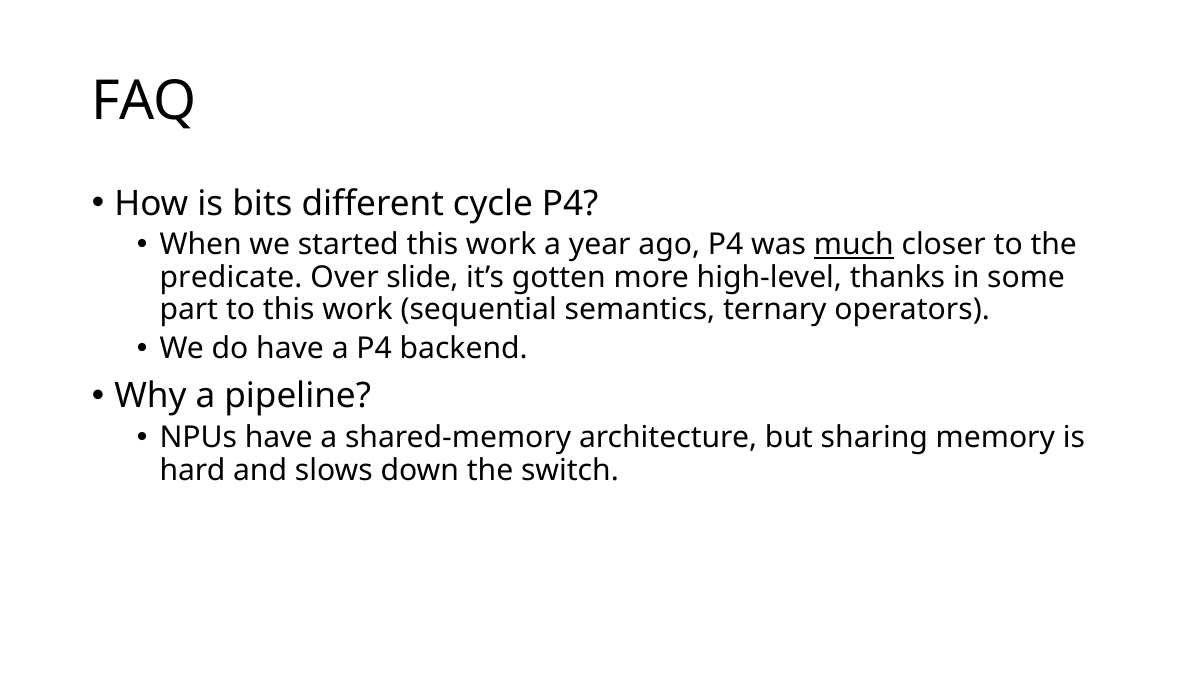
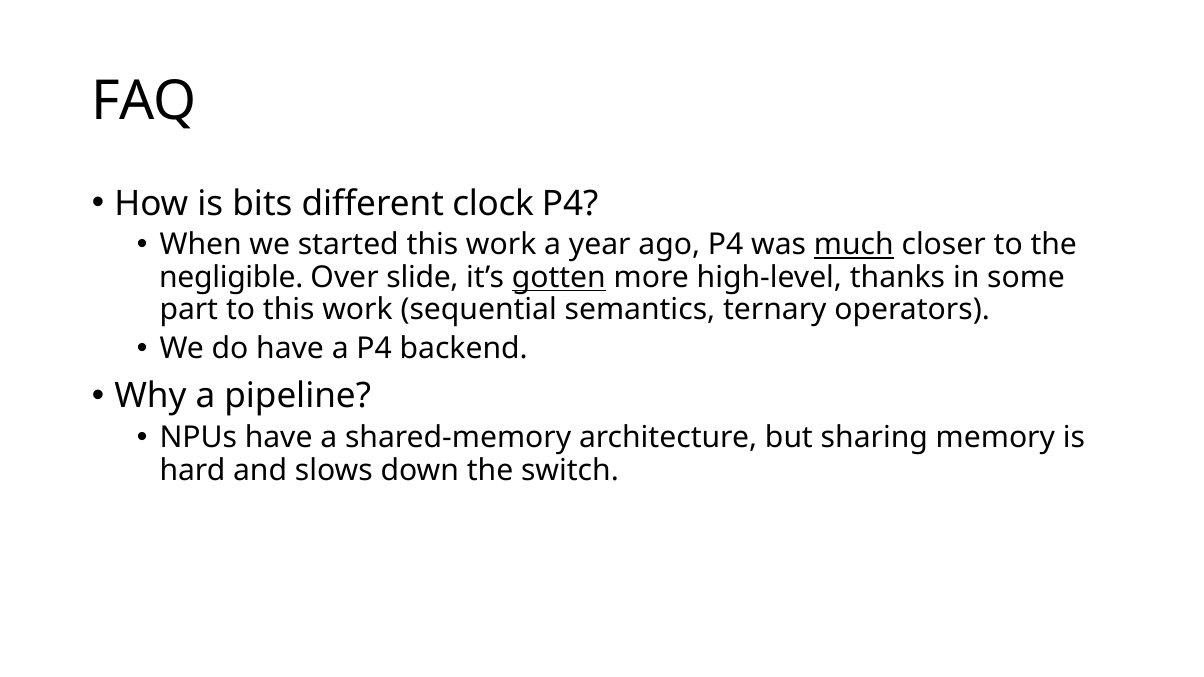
cycle: cycle -> clock (493, 204)
predicate: predicate -> negligible (231, 278)
gotten underline: none -> present (559, 278)
